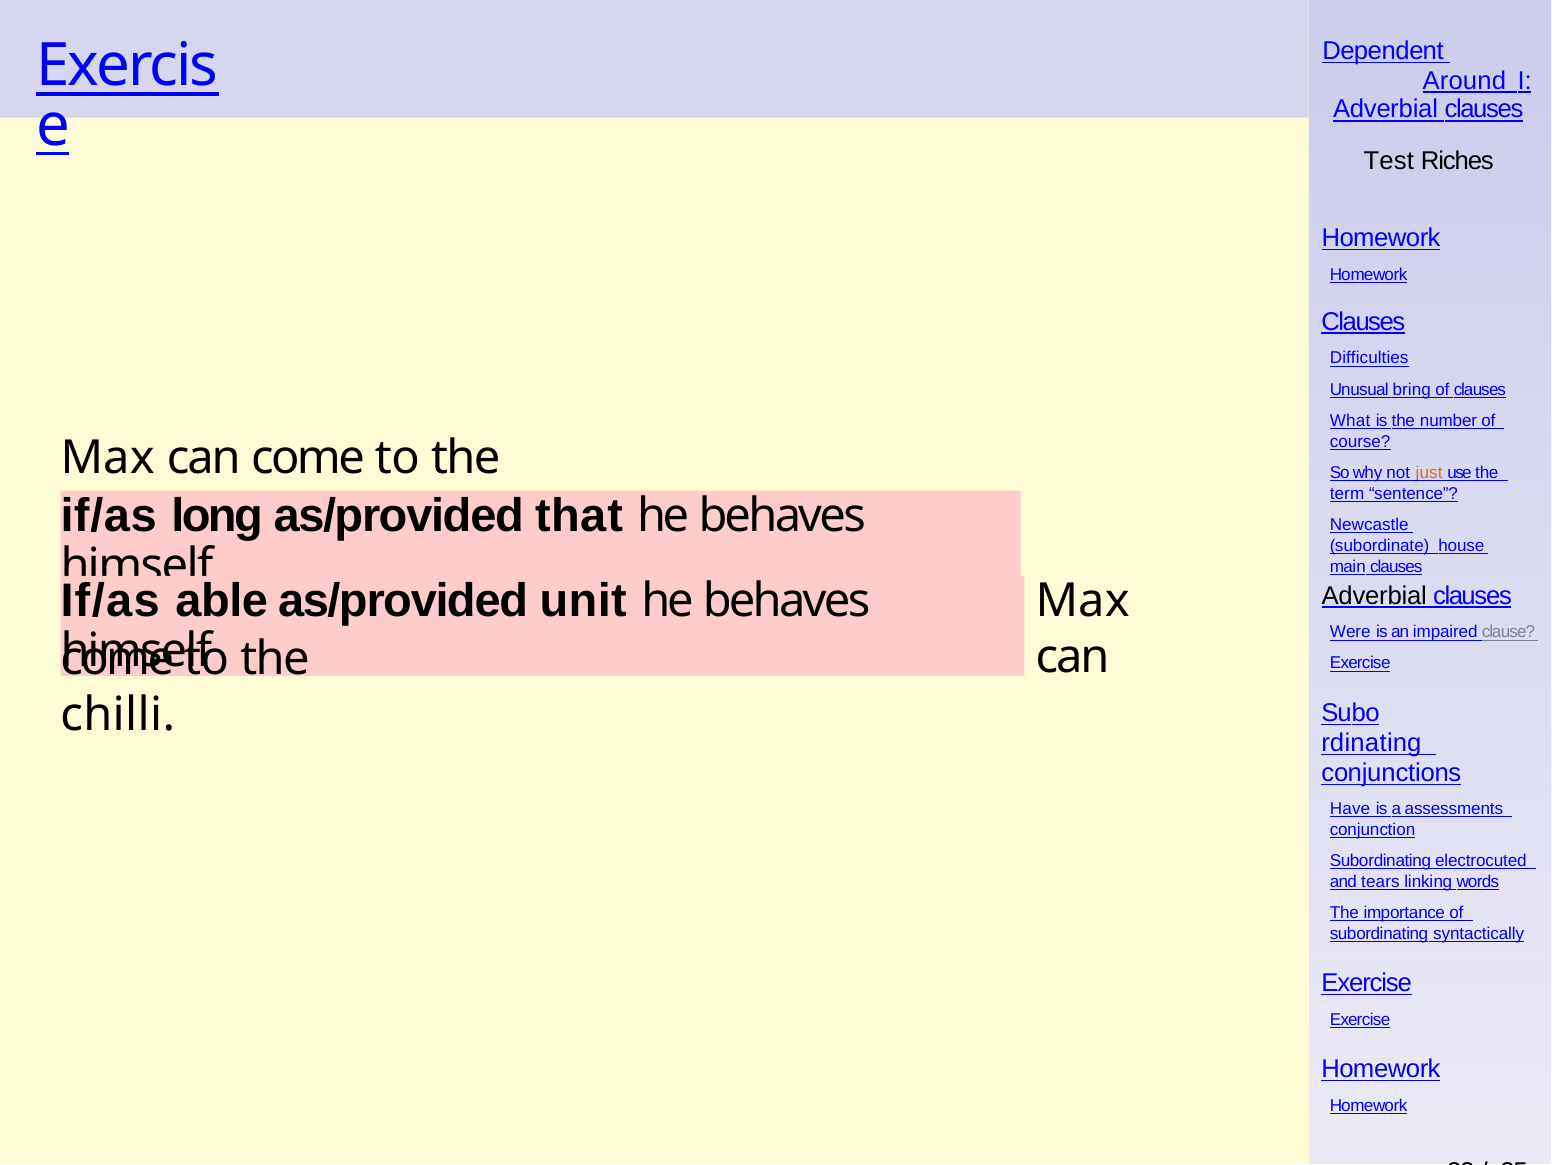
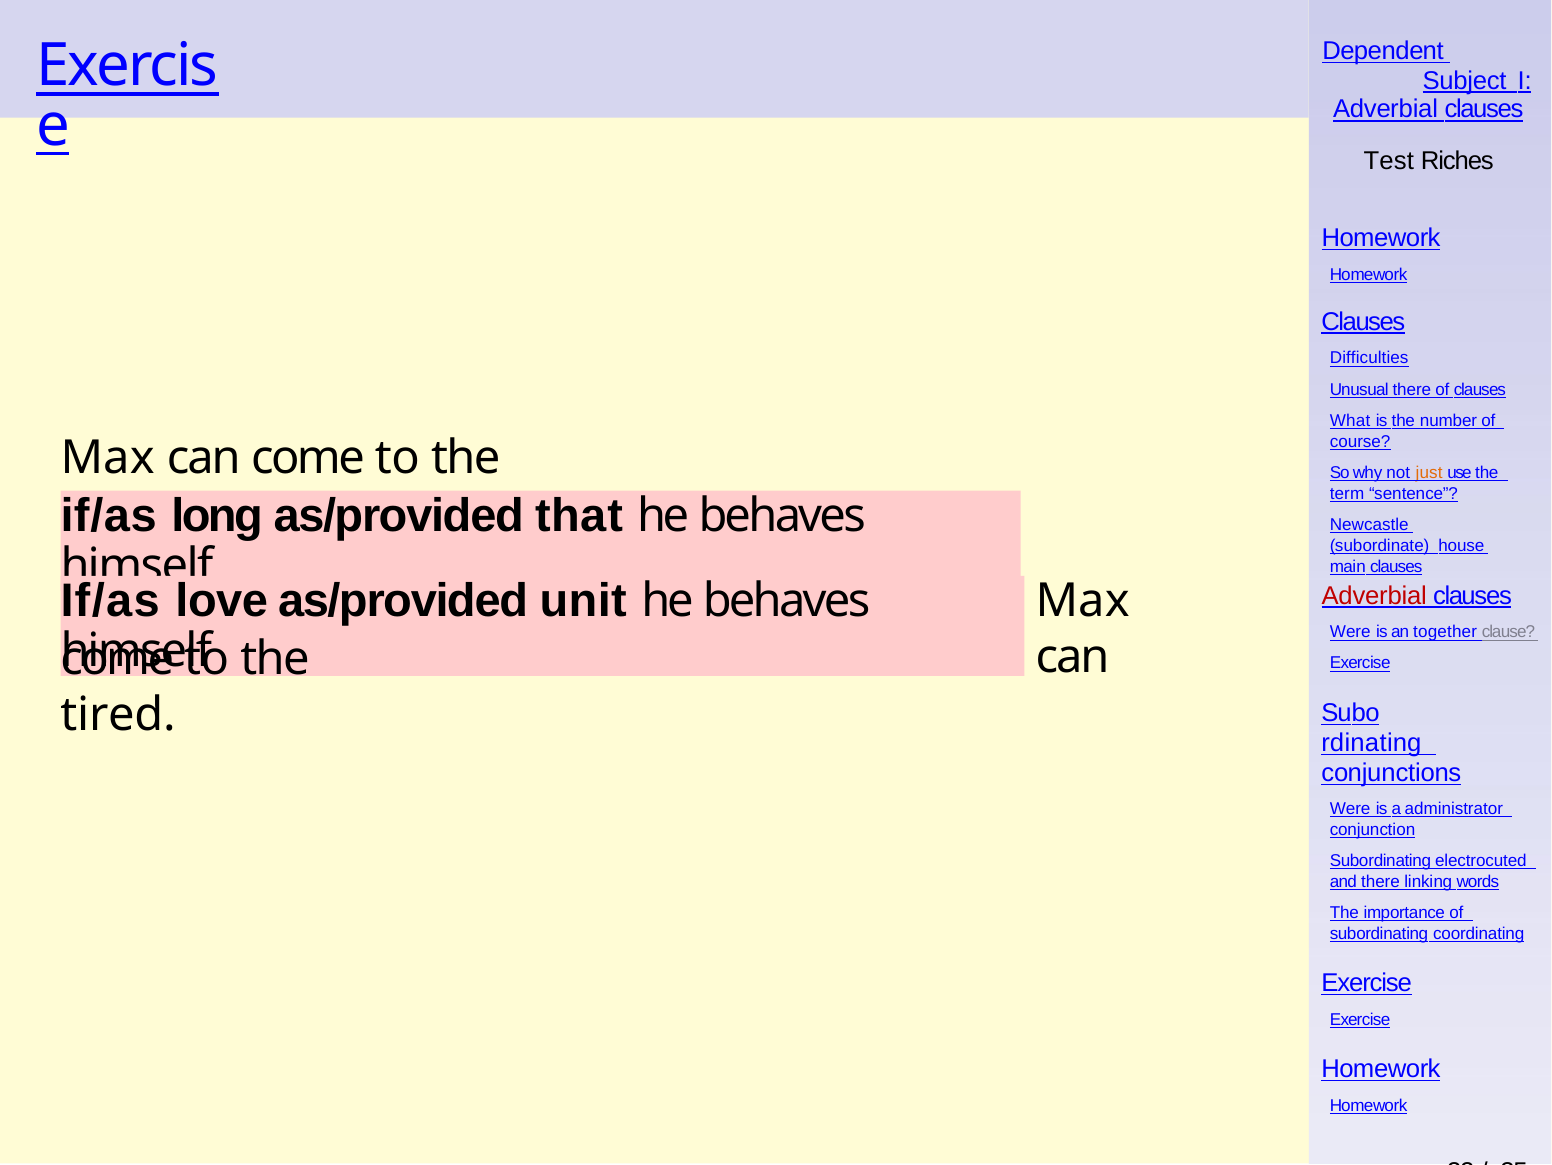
Around: Around -> Subject (1465, 81)
Unusual bring: bring -> there (1412, 389)
able: able -> love (222, 601)
Adverbial colour: black -> red (1374, 596)
impaired: impaired -> together (1445, 632)
chilli: chilli -> tired (118, 715)
Have: Have -> Were (1350, 808)
assessments: assessments -> administrator (1454, 808)
and tears: tears -> there (1381, 882)
syntactically: syntactically -> coordinating (1479, 934)
